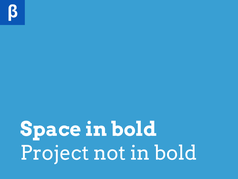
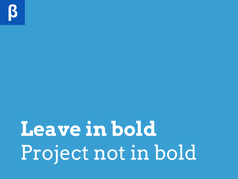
Space: Space -> Leave (51, 129)
